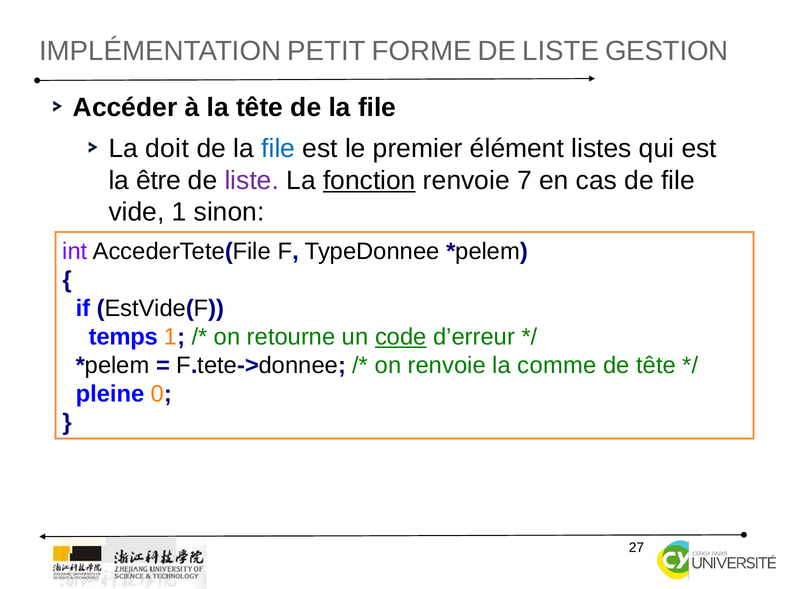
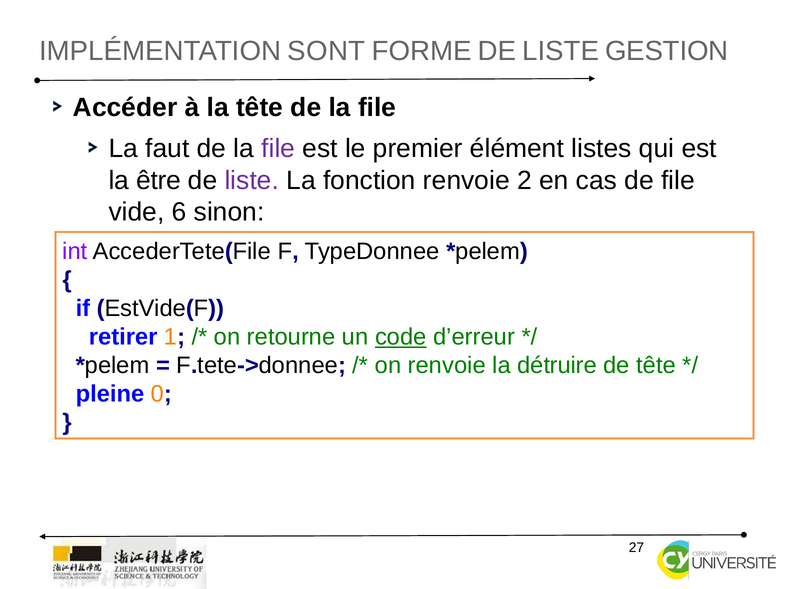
PETIT: PETIT -> SONT (326, 51)
doit: doit -> faut (167, 149)
file colour: blue -> purple (278, 149)
fonction underline: present -> none (369, 180)
7: 7 -> 2 (524, 180)
vide 1: 1 -> 6 (179, 212)
temps: temps -> retirer (123, 337)
comme: comme -> détruire (557, 366)
